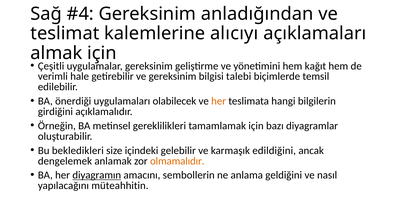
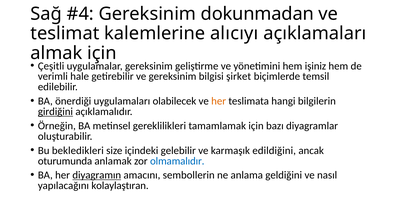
anladığından: anladığından -> dokunmadan (257, 14)
kağıt: kağıt -> işiniz (315, 66)
talebi: talebi -> şirket (239, 77)
girdiğini underline: none -> present (55, 112)
dengelemek: dengelemek -> oturumunda (65, 161)
olmamalıdır colour: orange -> blue (177, 161)
müteahhitin: müteahhitin -> kolaylaştıran (120, 186)
